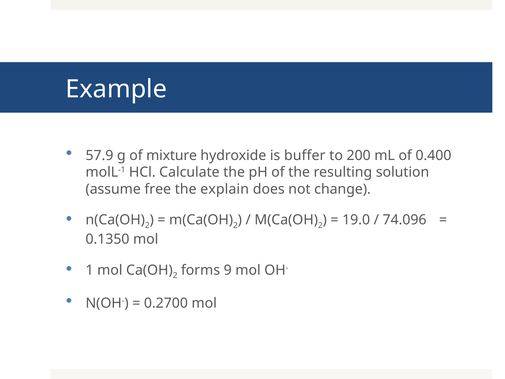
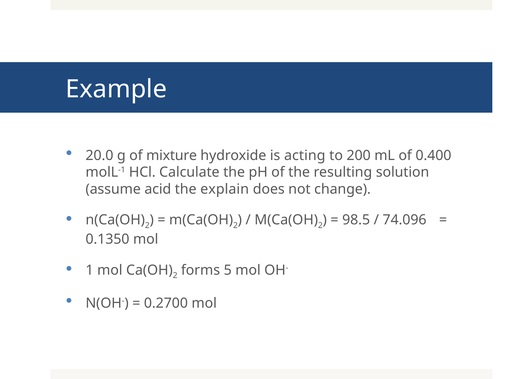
57.9: 57.9 -> 20.0 (99, 155)
buffer: buffer -> acting (305, 155)
free: free -> acid (158, 189)
19.0: 19.0 -> 98.5 (356, 220)
9: 9 -> 5 (228, 270)
